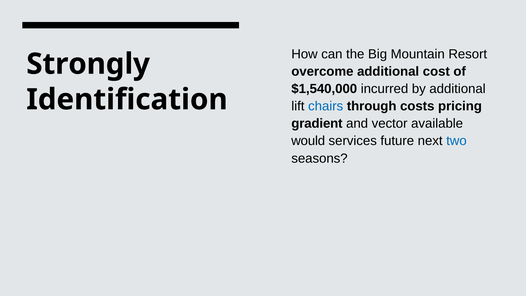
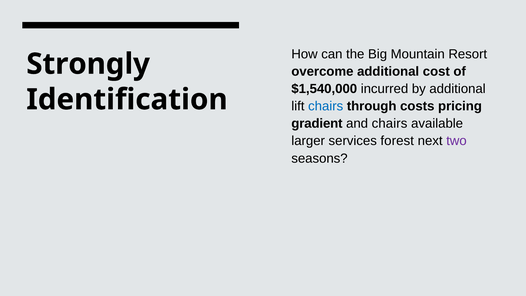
and vector: vector -> chairs (390, 124)
would: would -> larger (308, 141)
future: future -> forest (397, 141)
two colour: blue -> purple (456, 141)
